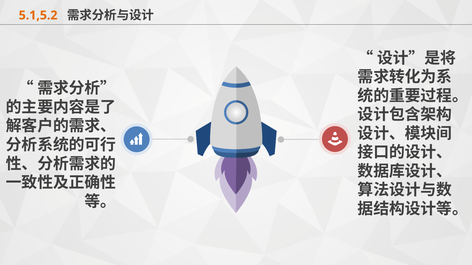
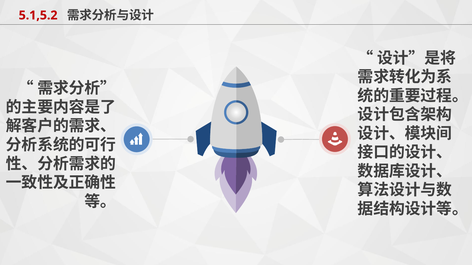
5.1,5.2 colour: orange -> red (38, 15)
